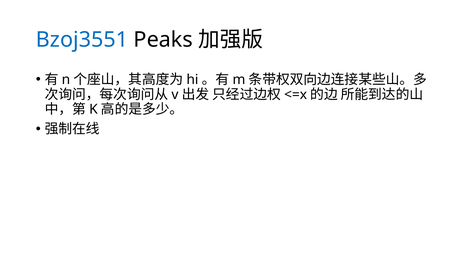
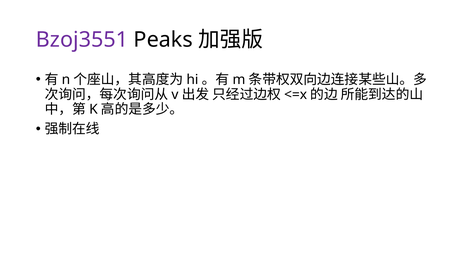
Bzoj3551 colour: blue -> purple (82, 40)
